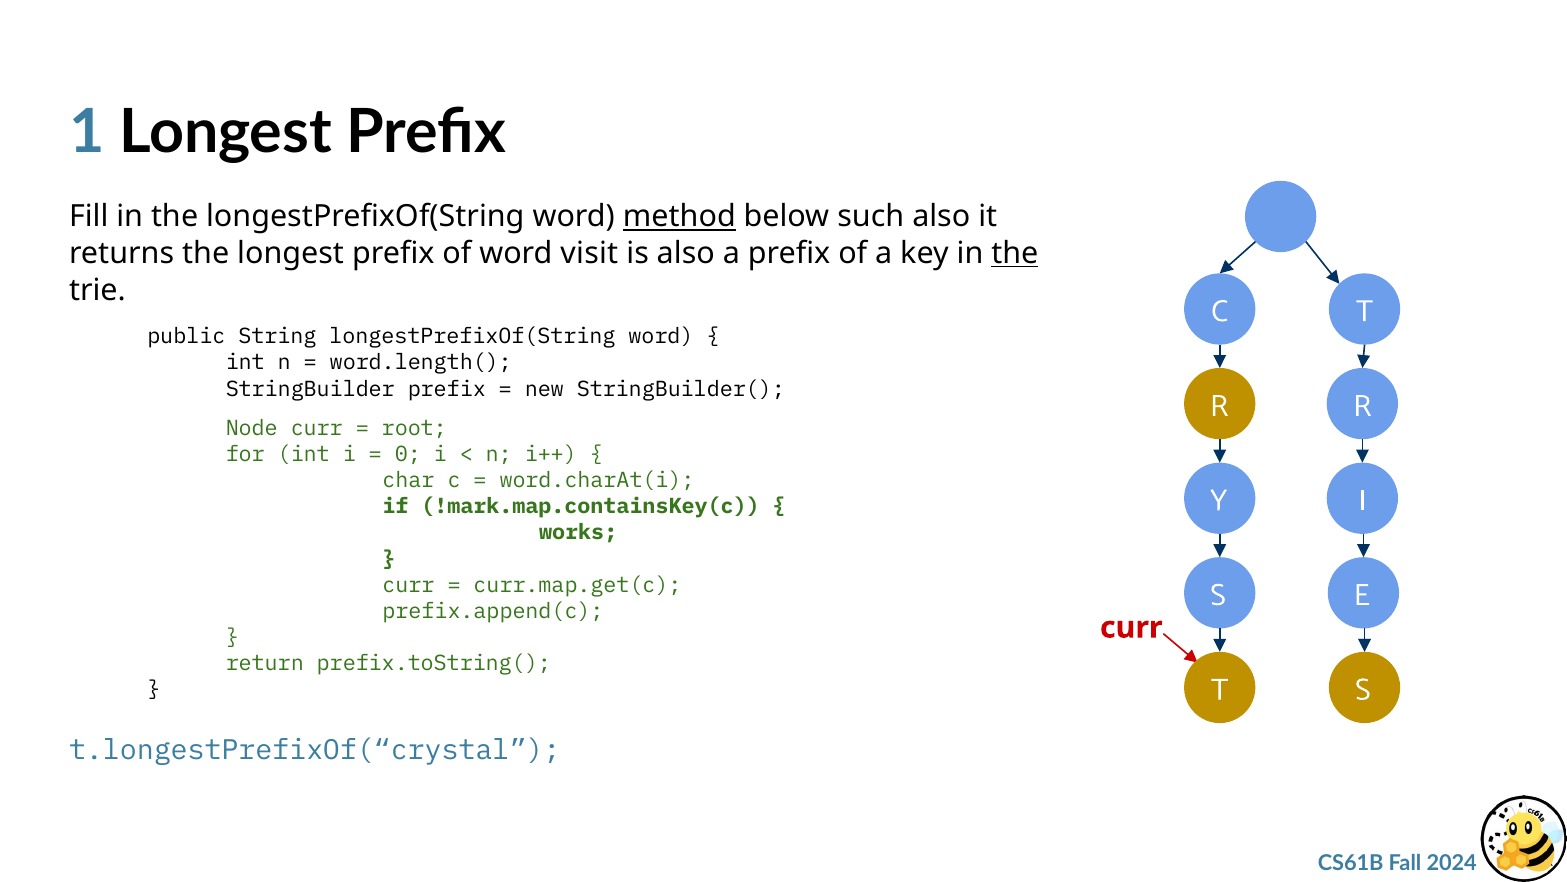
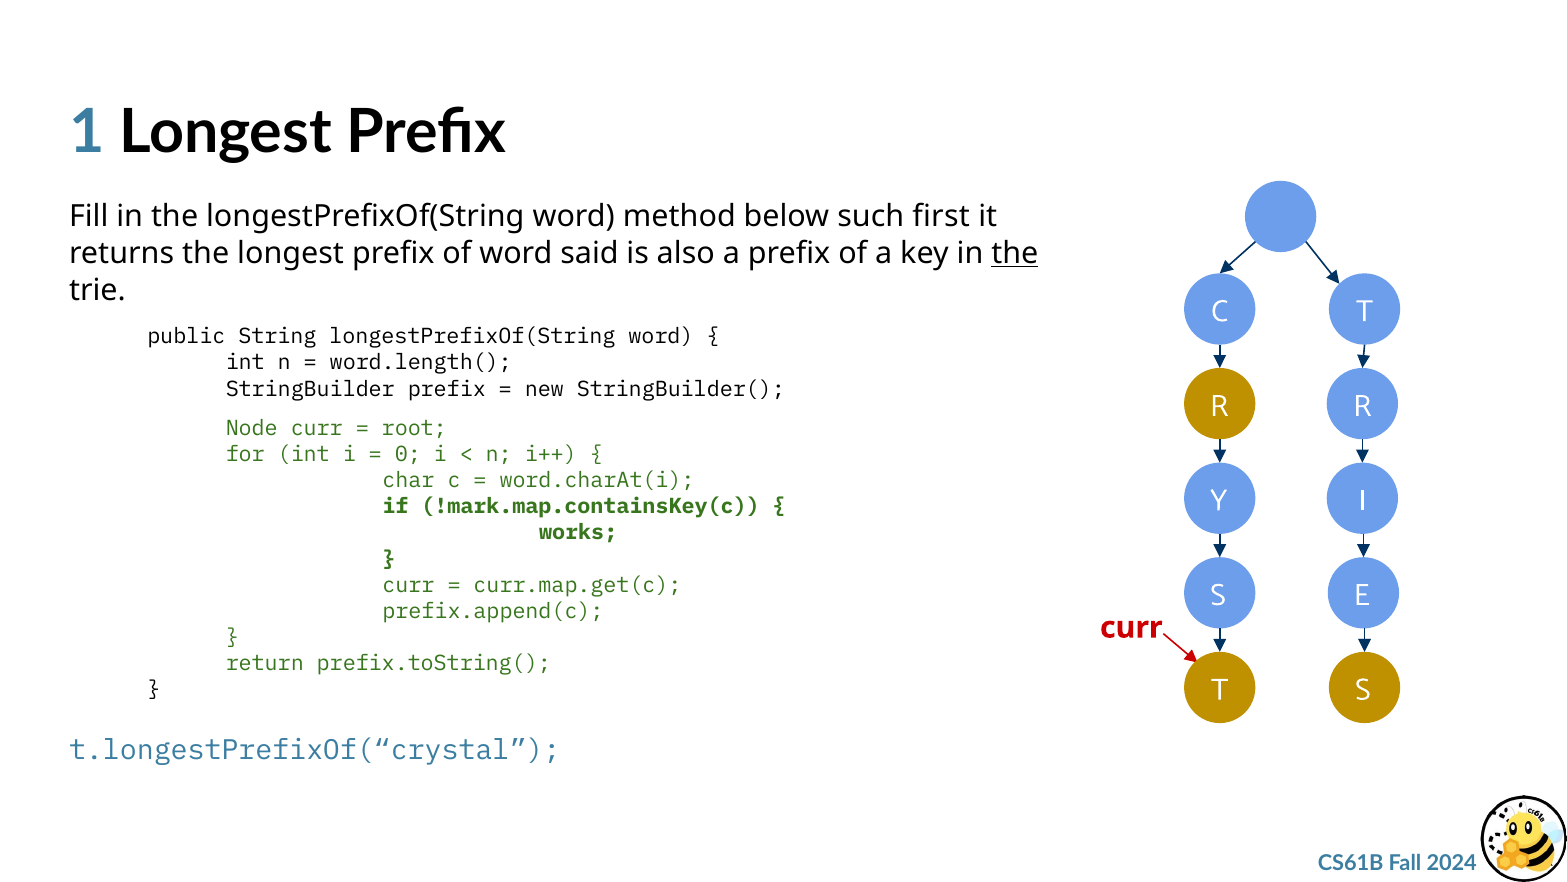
method underline: present -> none (679, 217)
such also: also -> first (941, 217)
visit: visit -> said (589, 253)
